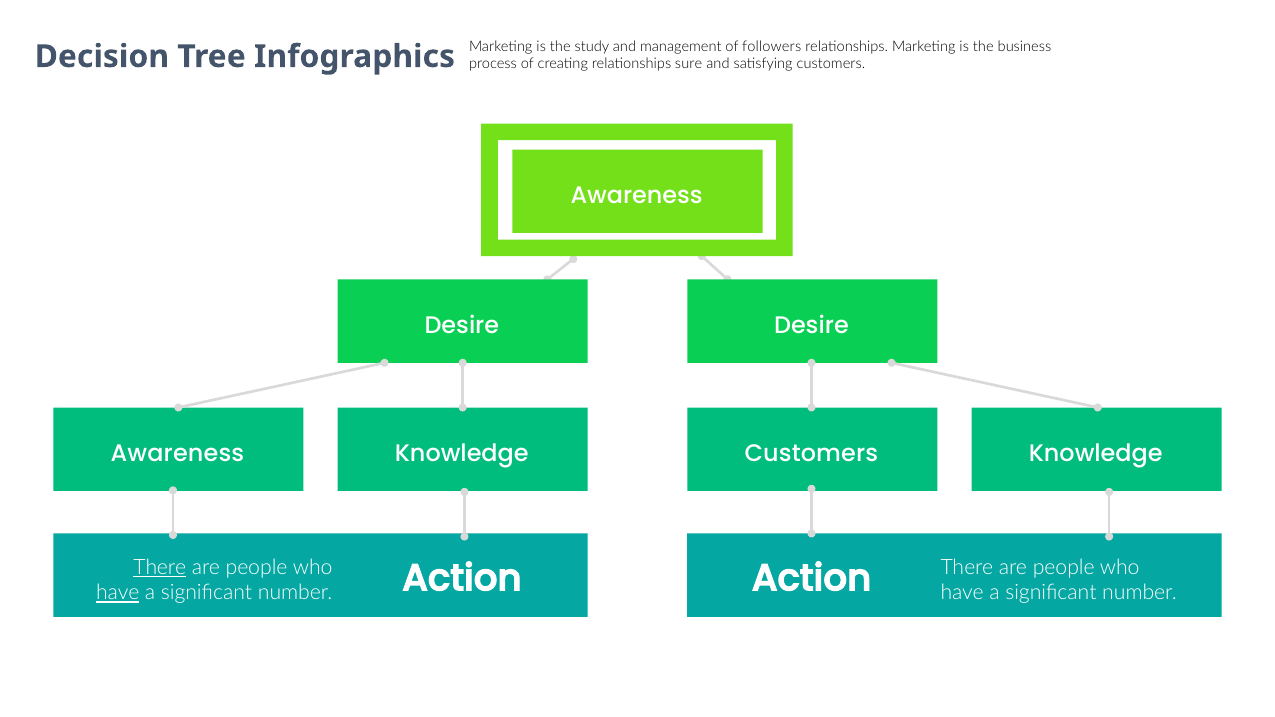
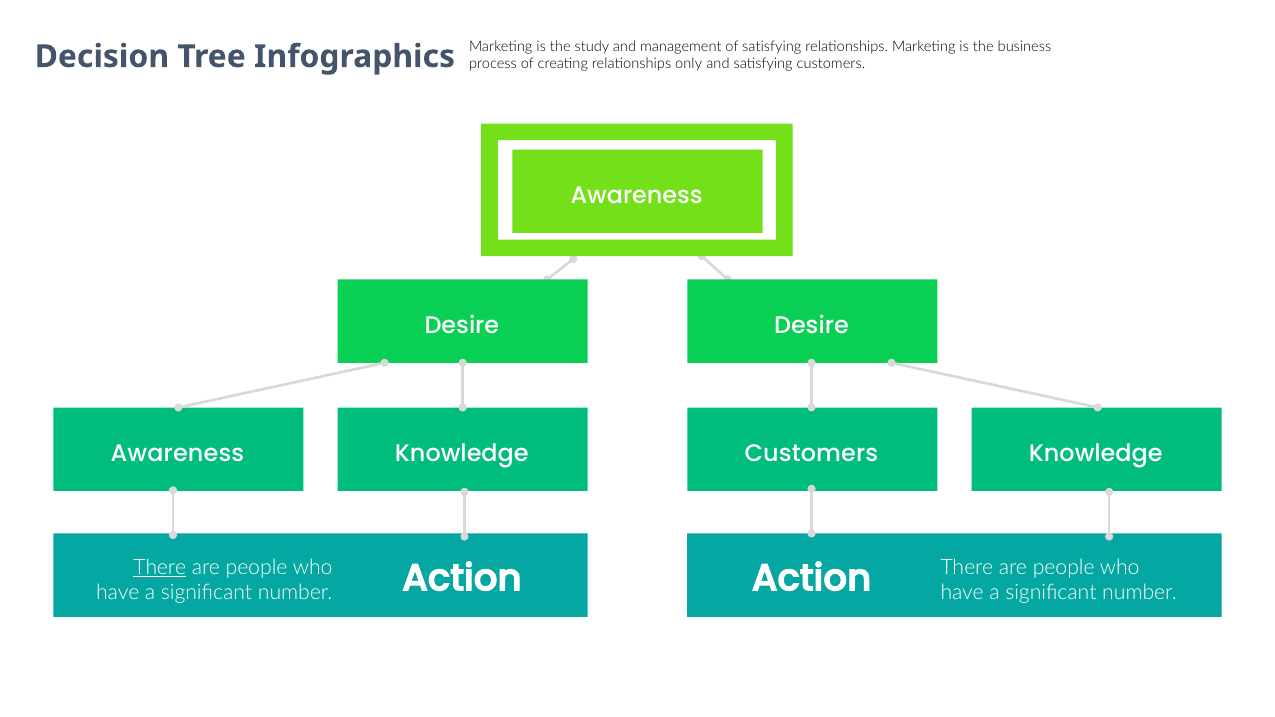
of followers: followers -> satisfying (772, 47)
sure: sure -> only (689, 64)
have underline: present -> none (118, 593)
